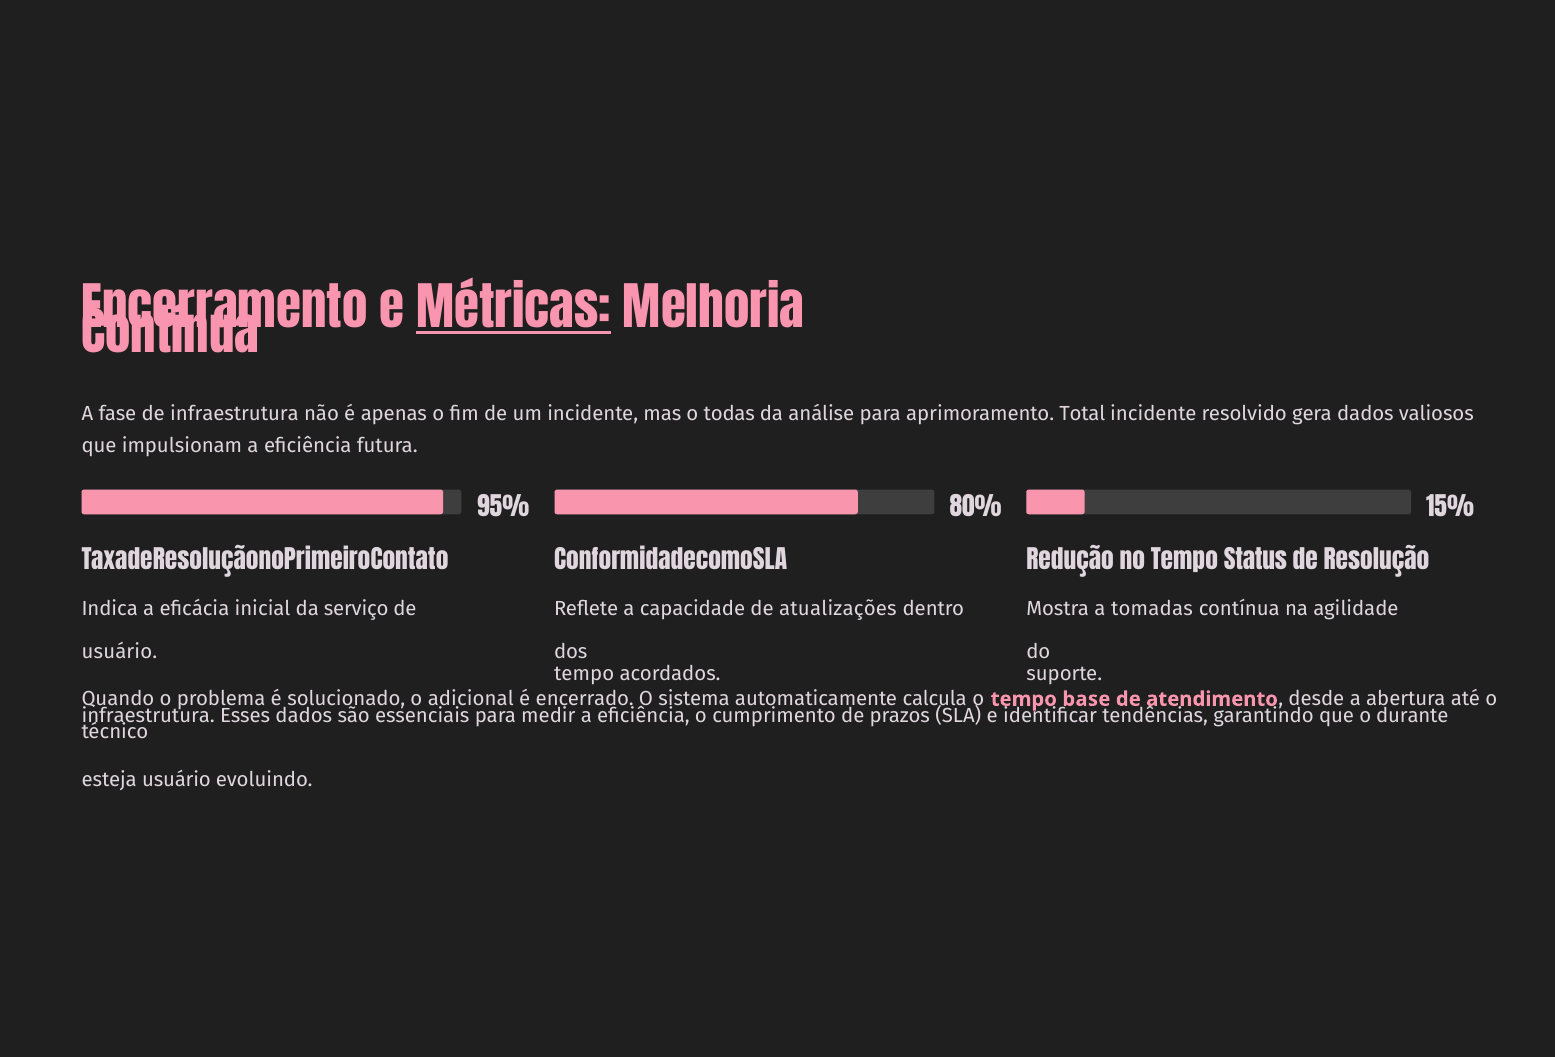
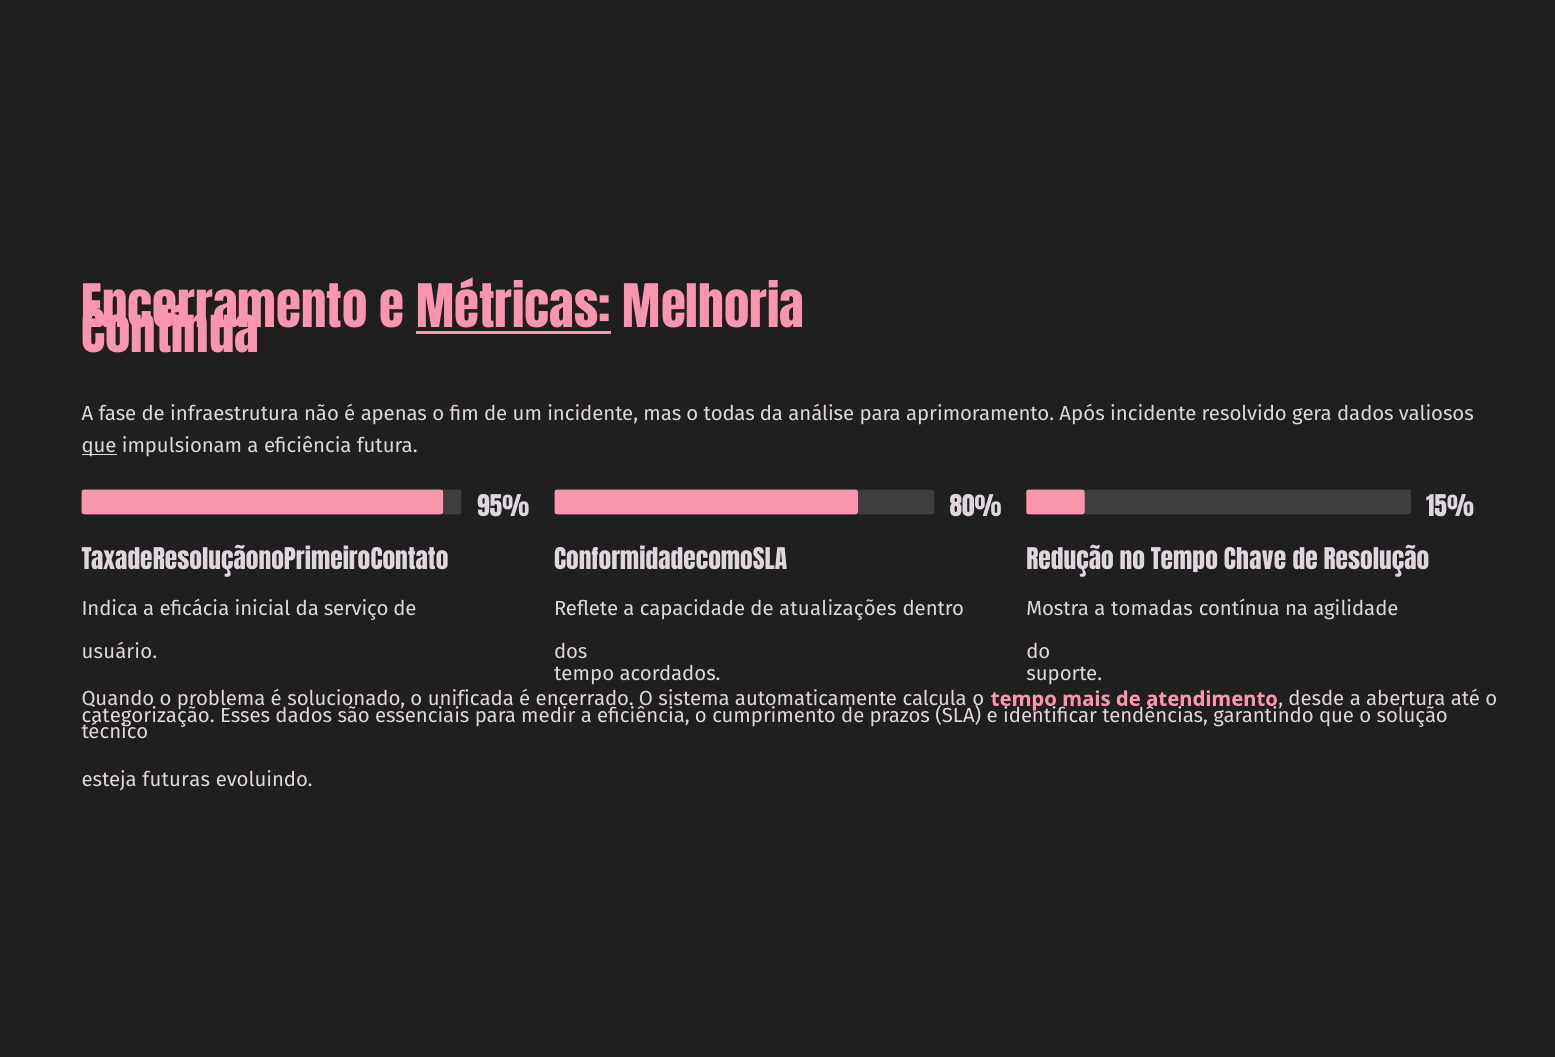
Total: Total -> Após (1082, 414)
que underline: none -> present (99, 446)
Status: Status -> Chave (1255, 562)
adicional: adicional -> unificada (471, 699)
base: base -> mais (1086, 699)
infraestrutura: infraestrutura -> categorização (148, 716)
durante: durante -> solução (1412, 716)
esteja usuário: usuário -> futuras (176, 780)
